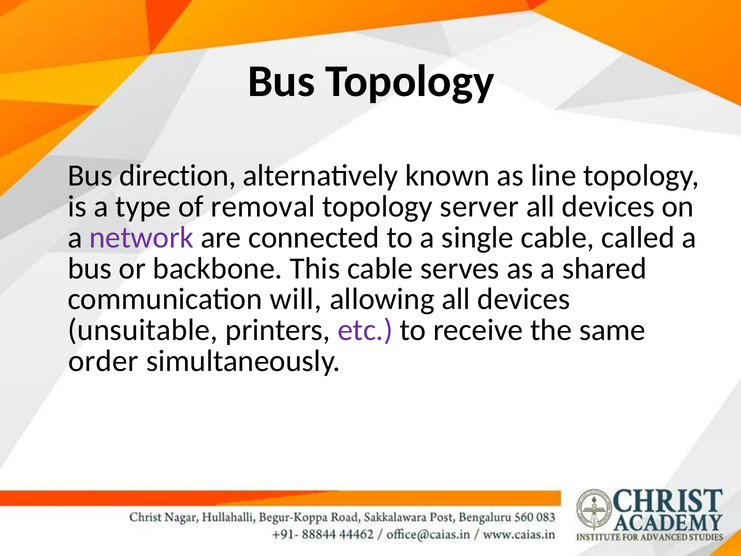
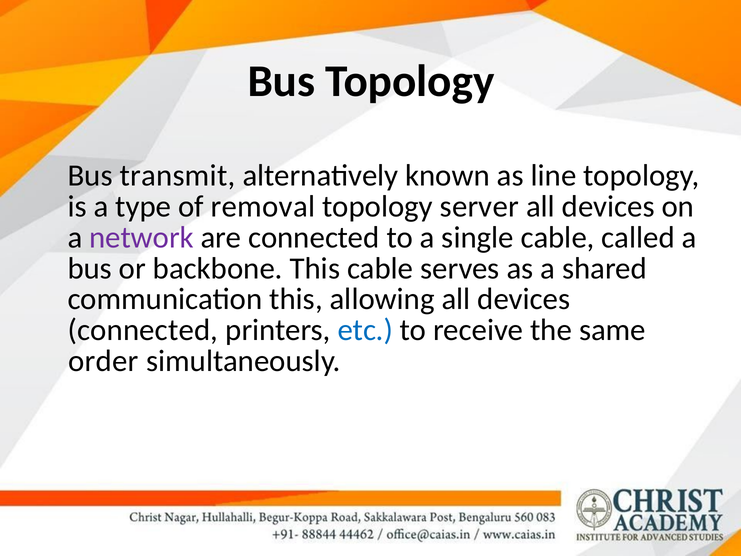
direction: direction -> transmit (177, 176)
communication will: will -> this (296, 299)
unsuitable: unsuitable -> connected (143, 330)
etc colour: purple -> blue (365, 330)
